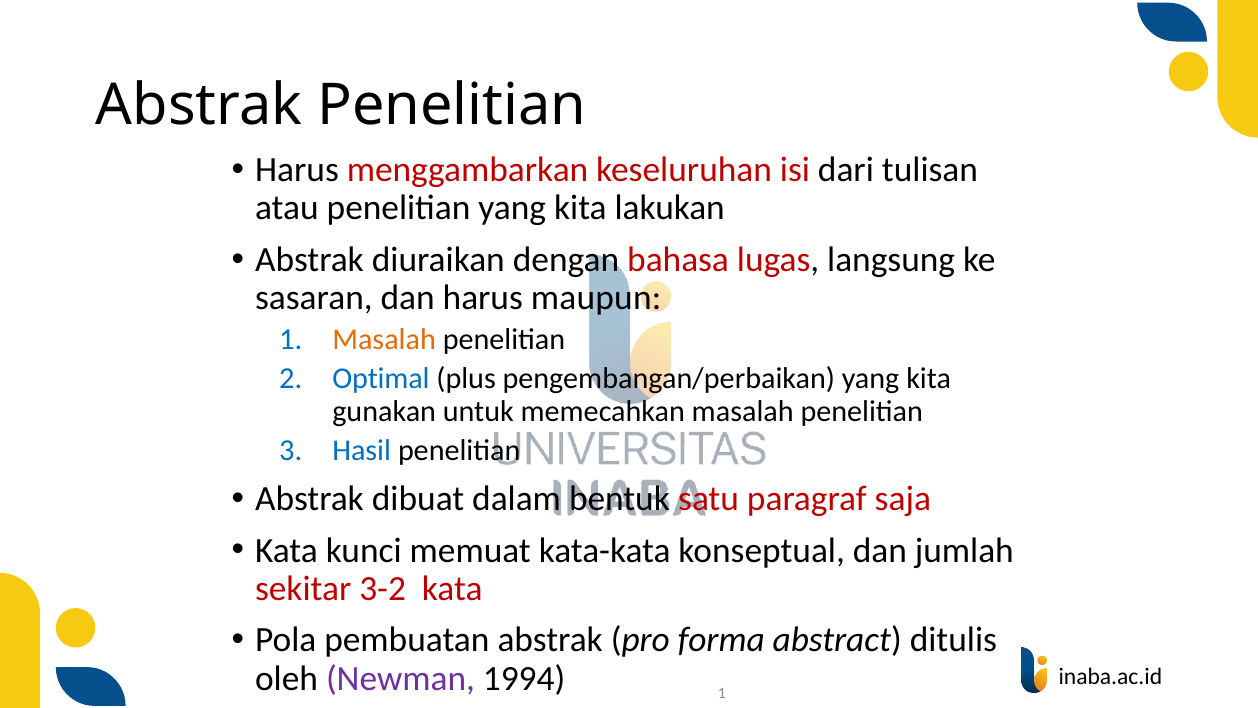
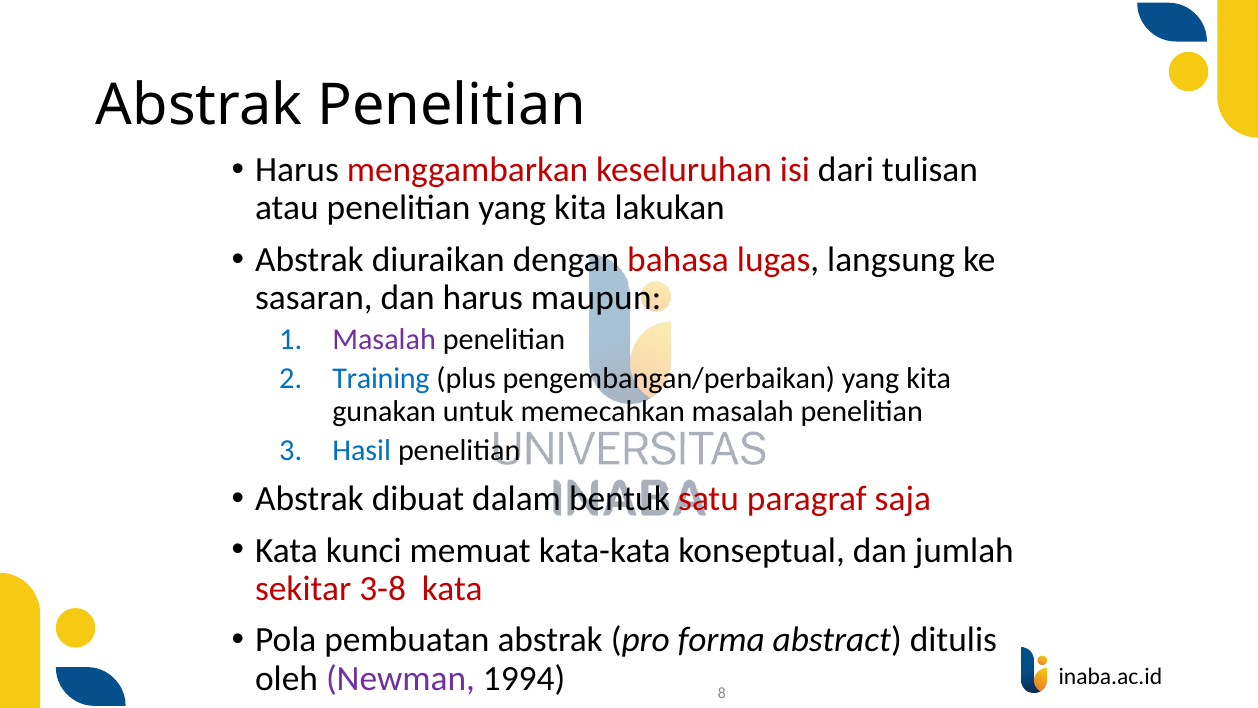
Masalah colour: orange -> purple (384, 340)
Optimal: Optimal -> Training (381, 379)
3-2: 3-2 -> 3-8 (383, 589)
1994 1: 1 -> 8 (722, 693)
